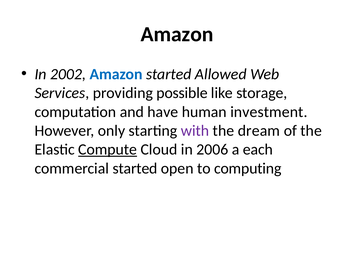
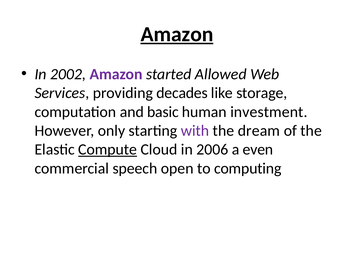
Amazon underline: none -> present (177, 34)
Amazon colour: blue -> purple (116, 74)
possible: possible -> decades (182, 93)
have: have -> basic (163, 112)
each: each -> even (258, 150)
commercial started: started -> speech (135, 169)
